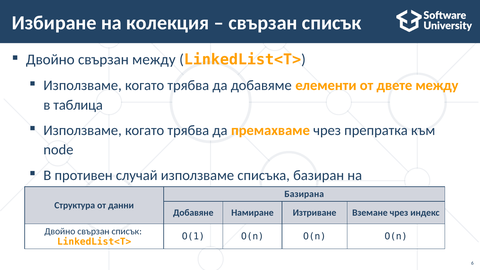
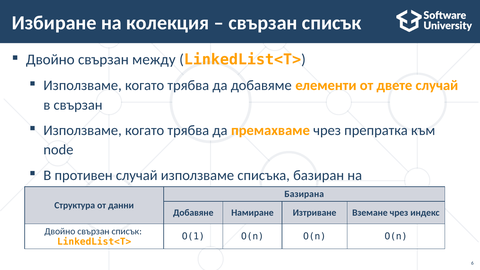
двете между: между -> случай (437, 85)
в таблица: таблица -> свързан (78, 105)
